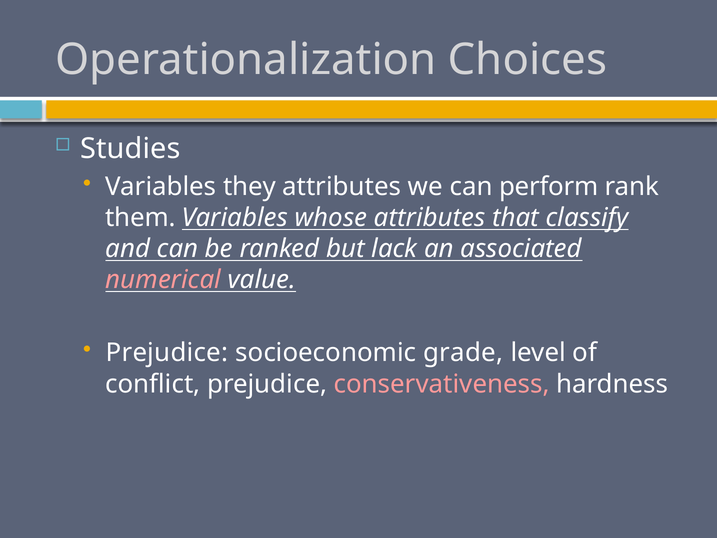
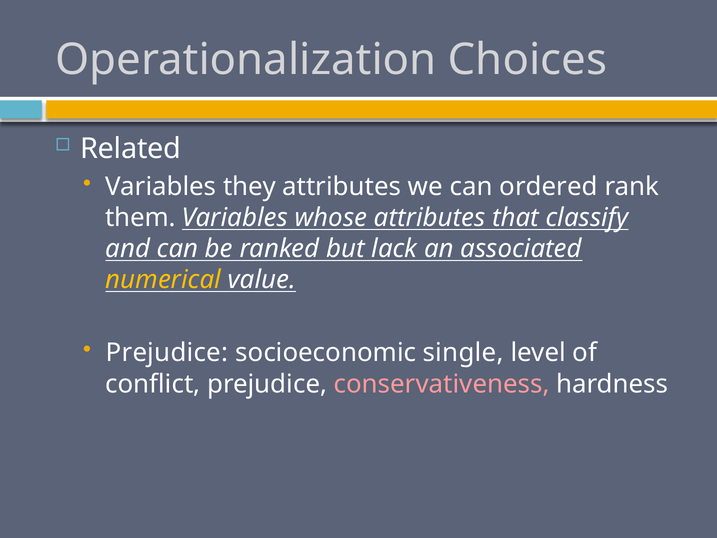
Studies: Studies -> Related (131, 148)
perform: perform -> ordered (549, 187)
numerical colour: pink -> yellow (163, 280)
grade: grade -> single (463, 353)
